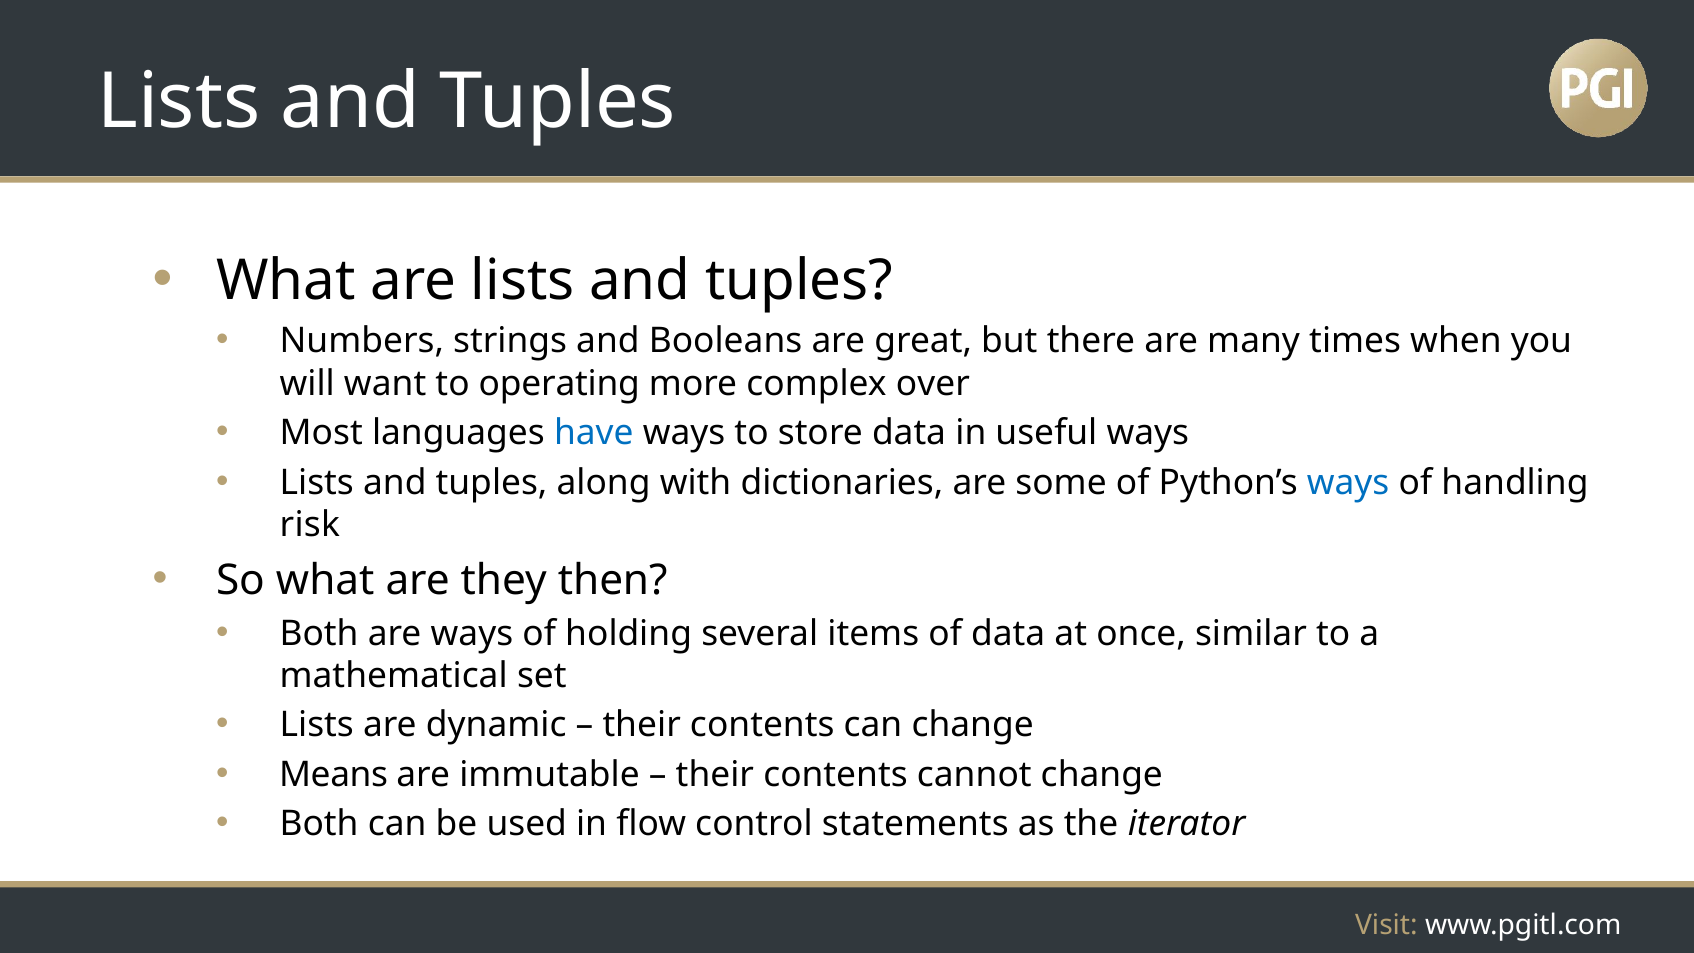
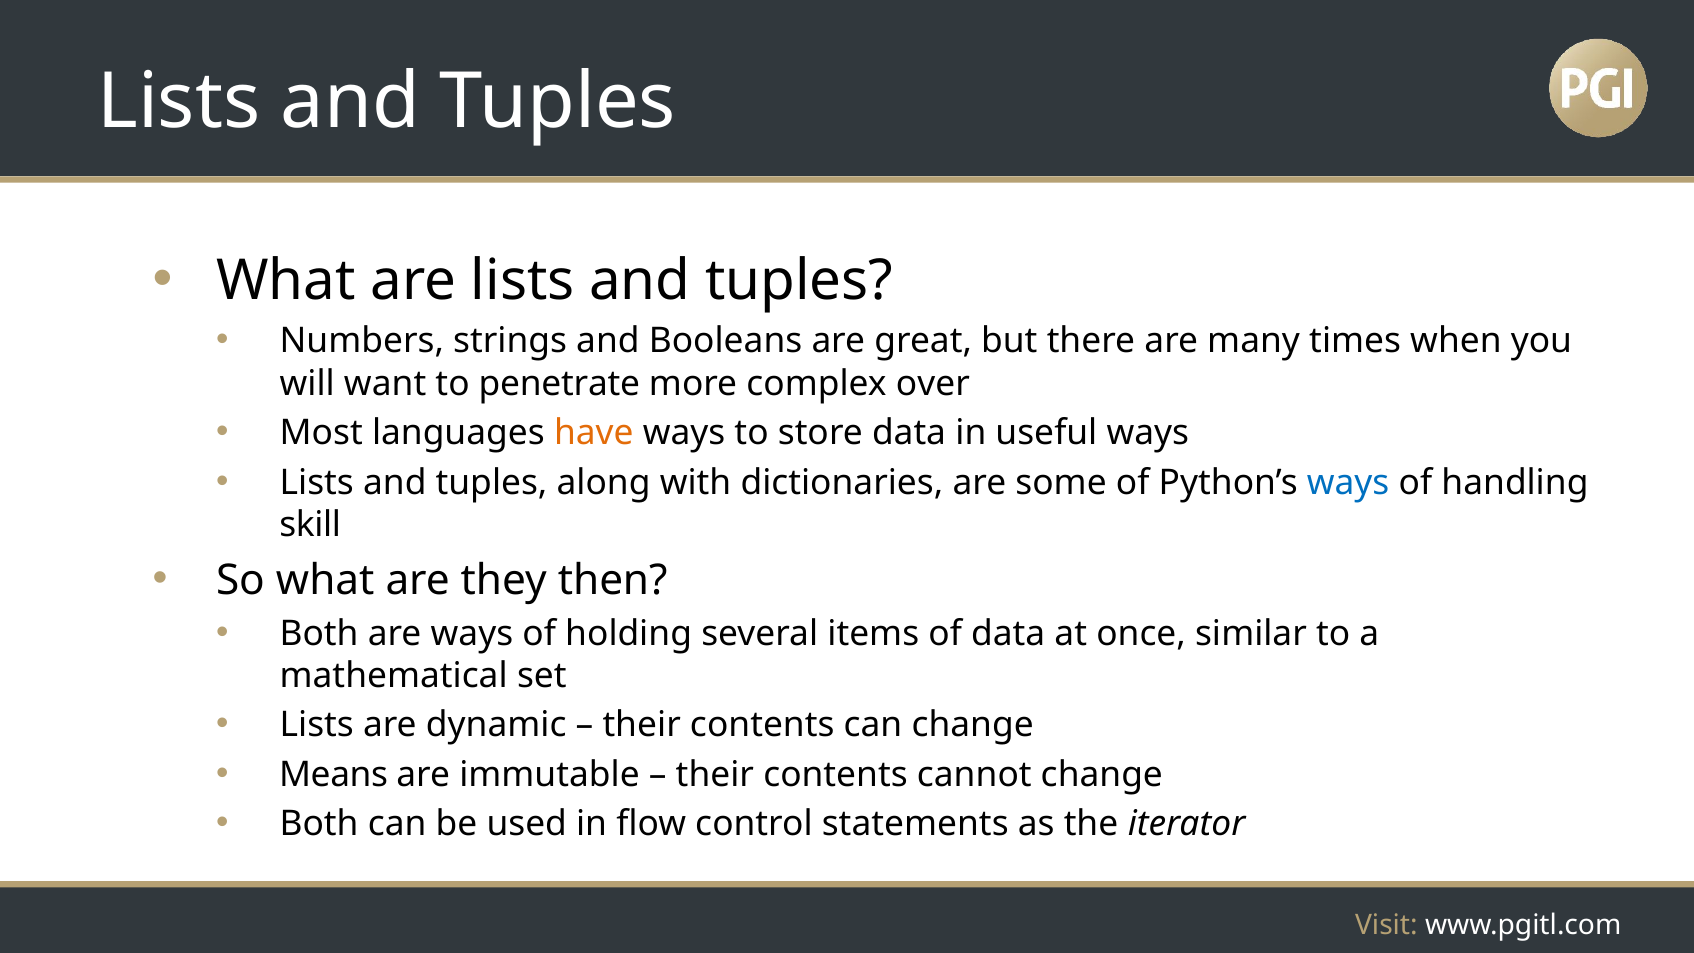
operating: operating -> penetrate (559, 383)
have colour: blue -> orange (594, 433)
risk: risk -> skill (310, 525)
